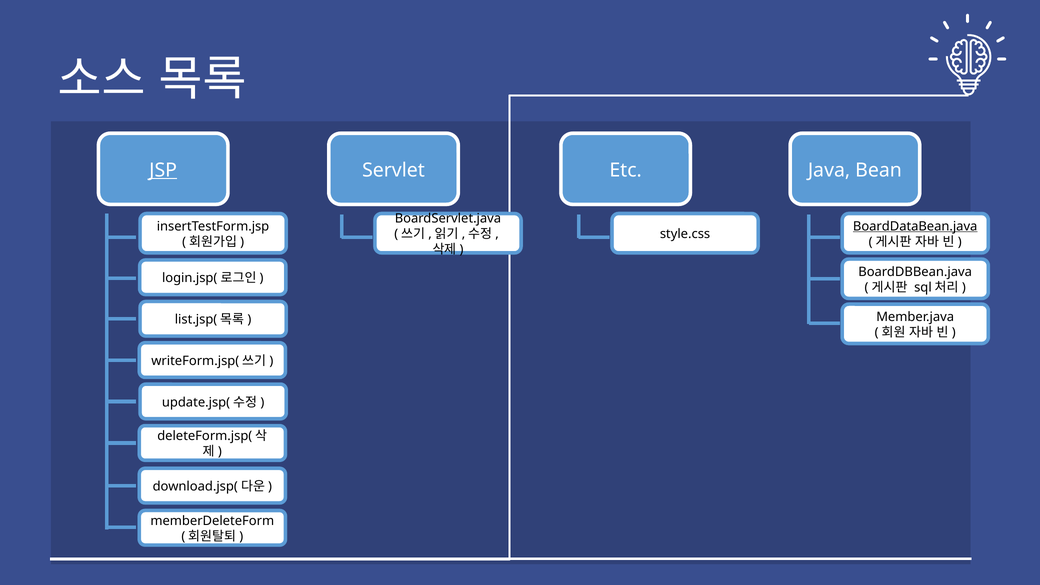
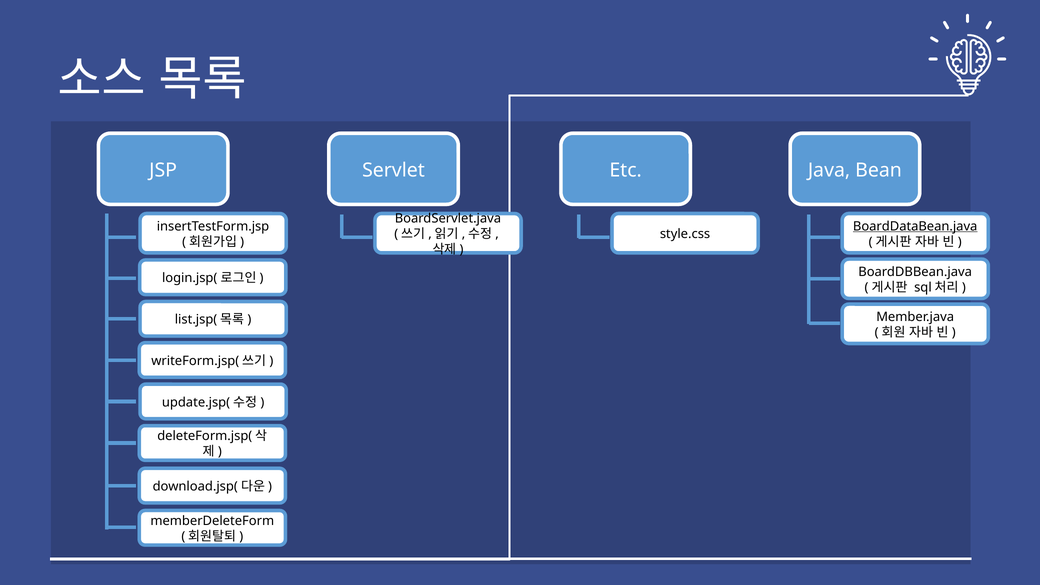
JSP underline: present -> none (163, 170)
